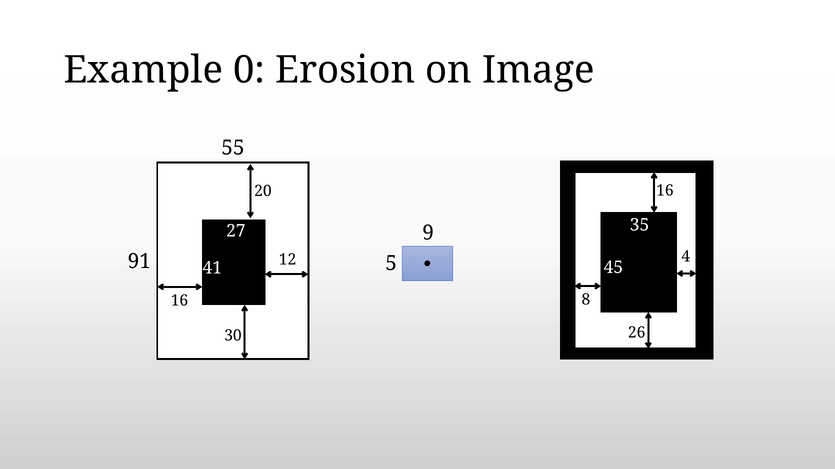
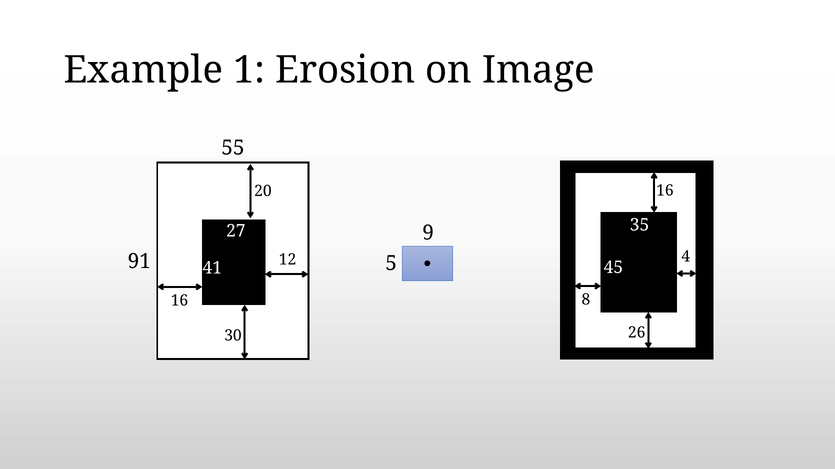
0: 0 -> 1 (249, 70)
